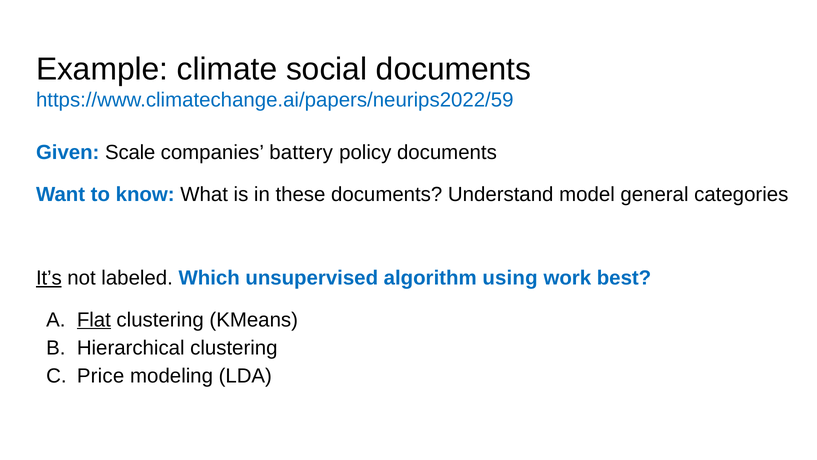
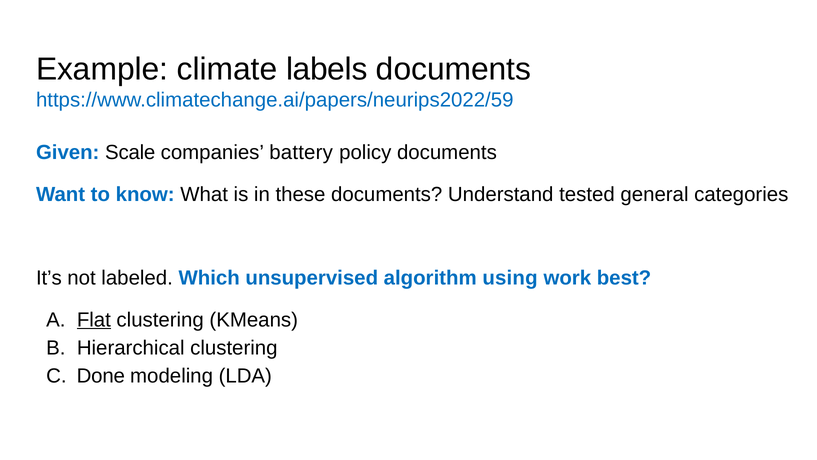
social: social -> labels (327, 69)
model: model -> tested (587, 194)
It’s underline: present -> none (49, 278)
Price: Price -> Done (101, 376)
